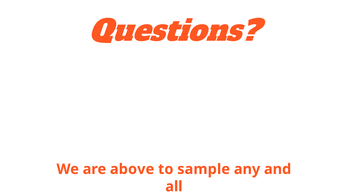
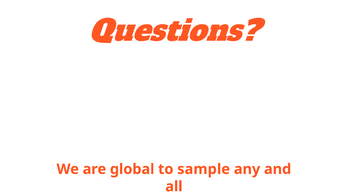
above: above -> global (132, 169)
